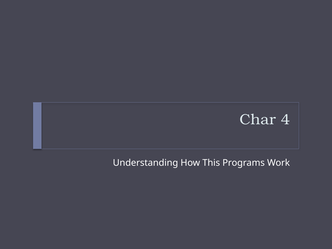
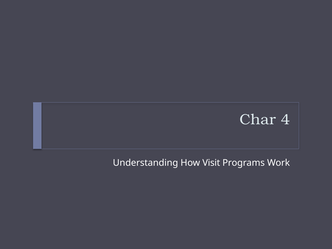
This: This -> Visit (211, 163)
